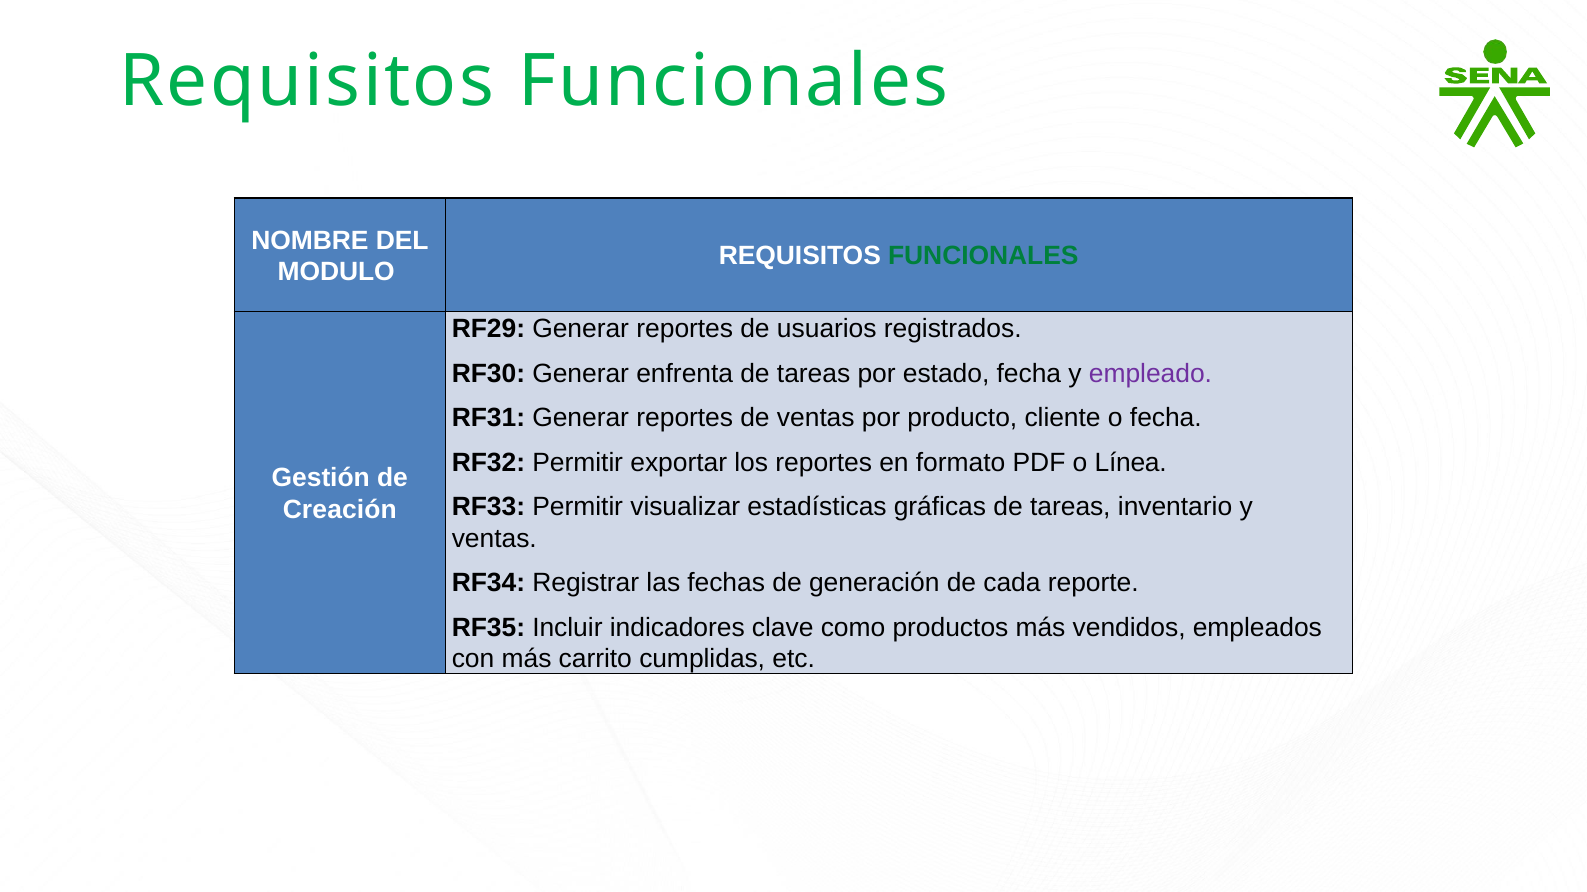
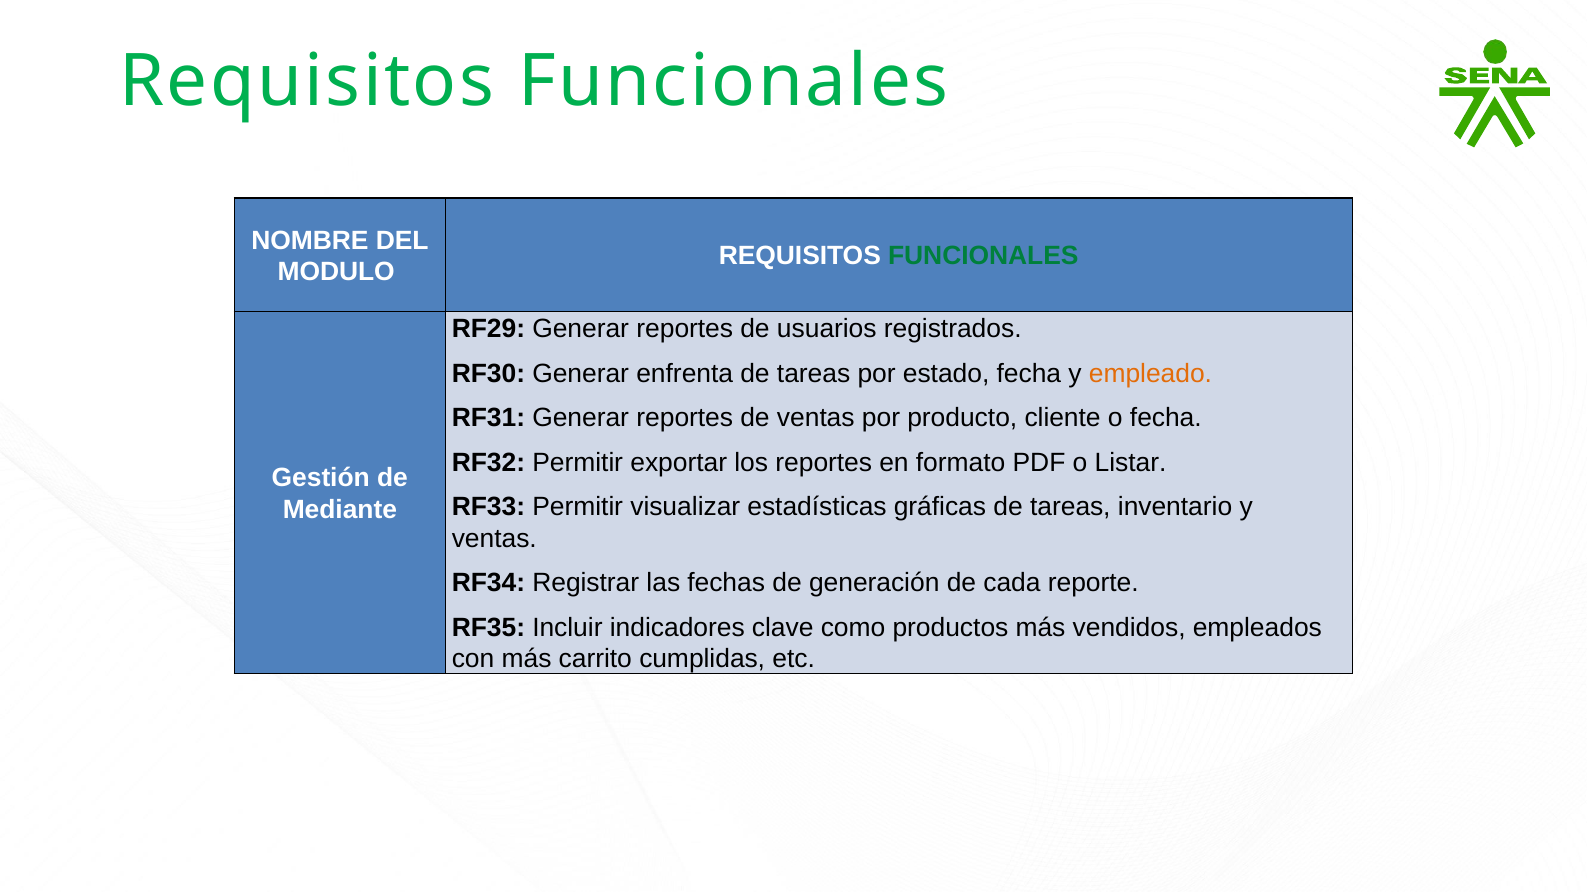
empleado colour: purple -> orange (1150, 374)
Línea: Línea -> Listar (1131, 463)
Creación: Creación -> Mediante (340, 510)
